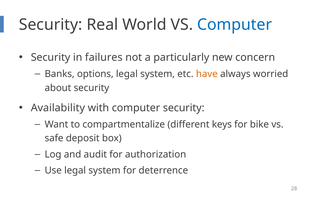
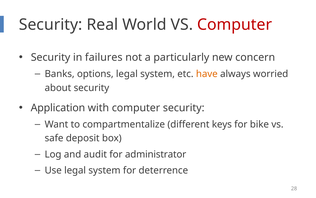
Computer colour: blue -> red (235, 25)
Availability: Availability -> Application (58, 108)
authorization: authorization -> administrator (156, 154)
